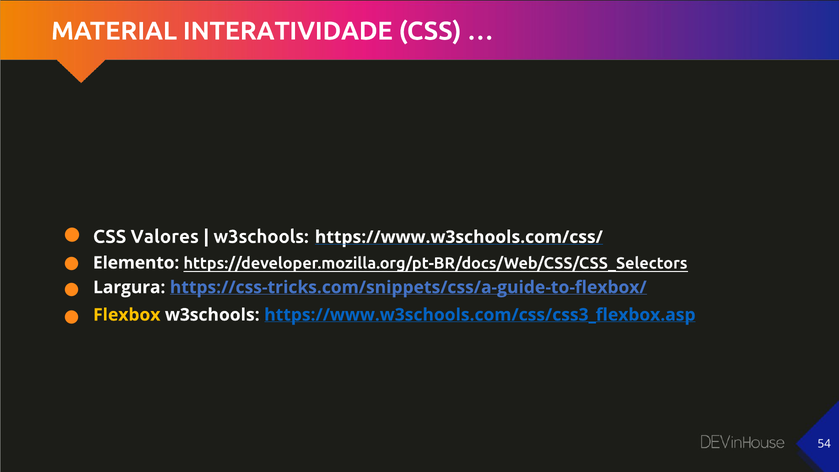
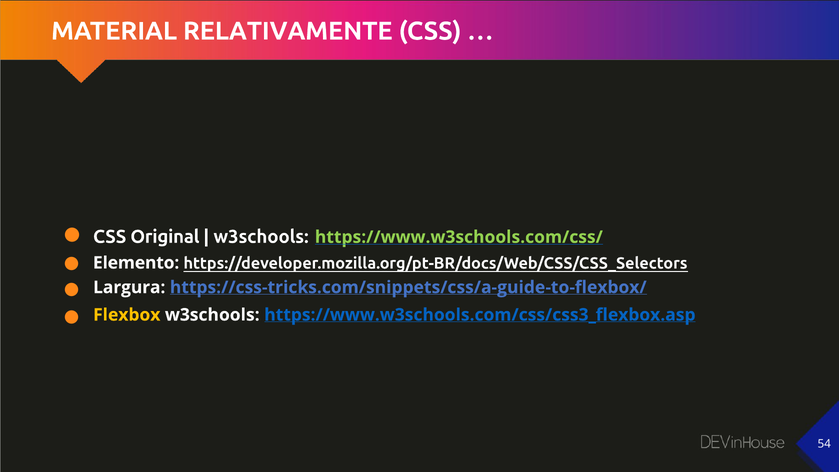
INTERATIVIDADE: INTERATIVIDADE -> RELATIVAMENTE (288, 31)
Valores: Valores -> Original (165, 237)
https://www.w3schools.com/css/ colour: white -> light green (459, 237)
